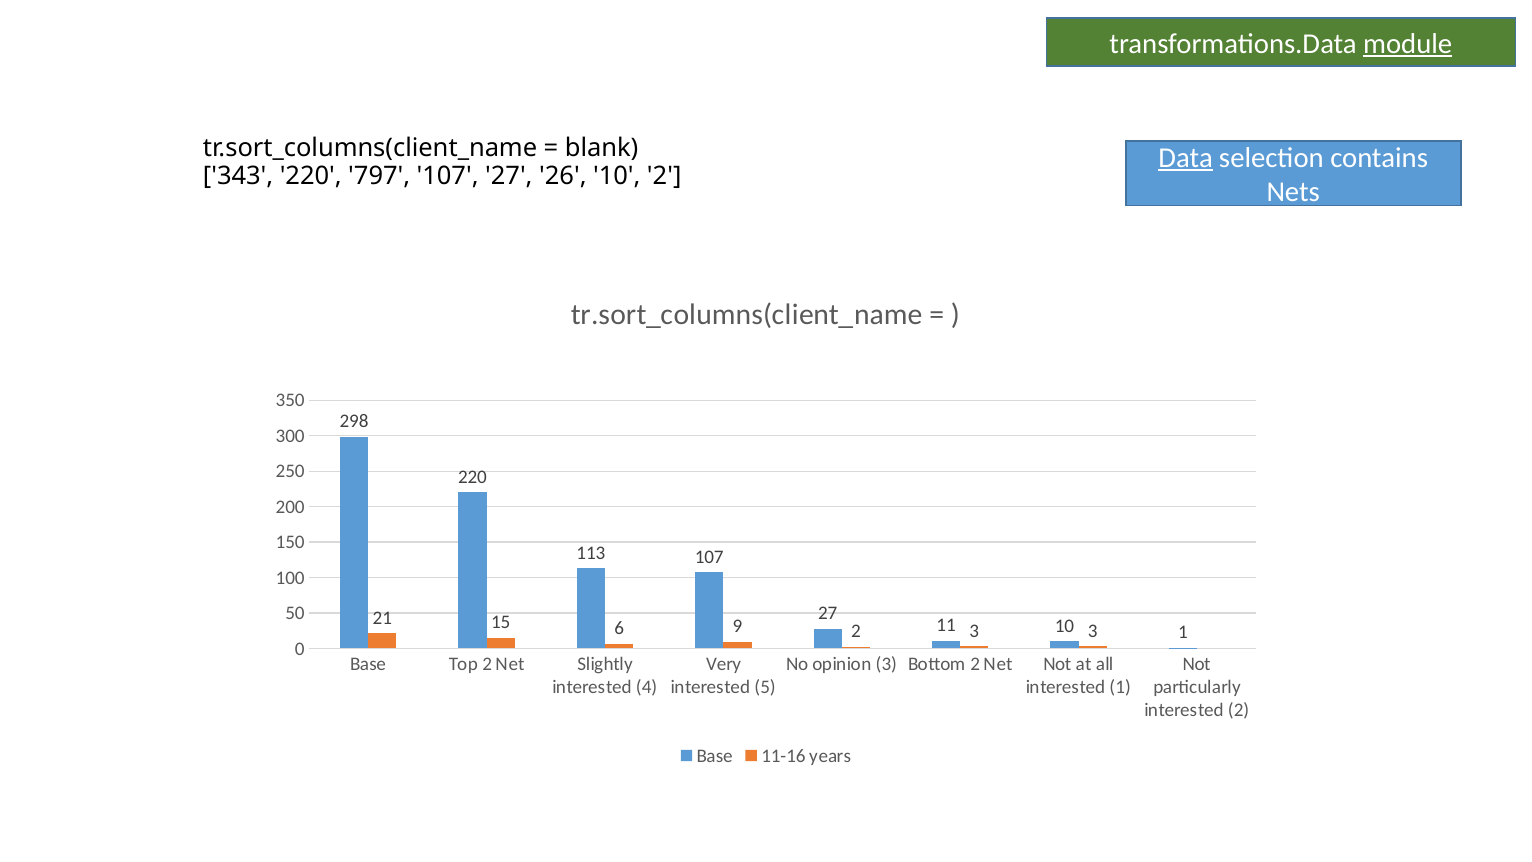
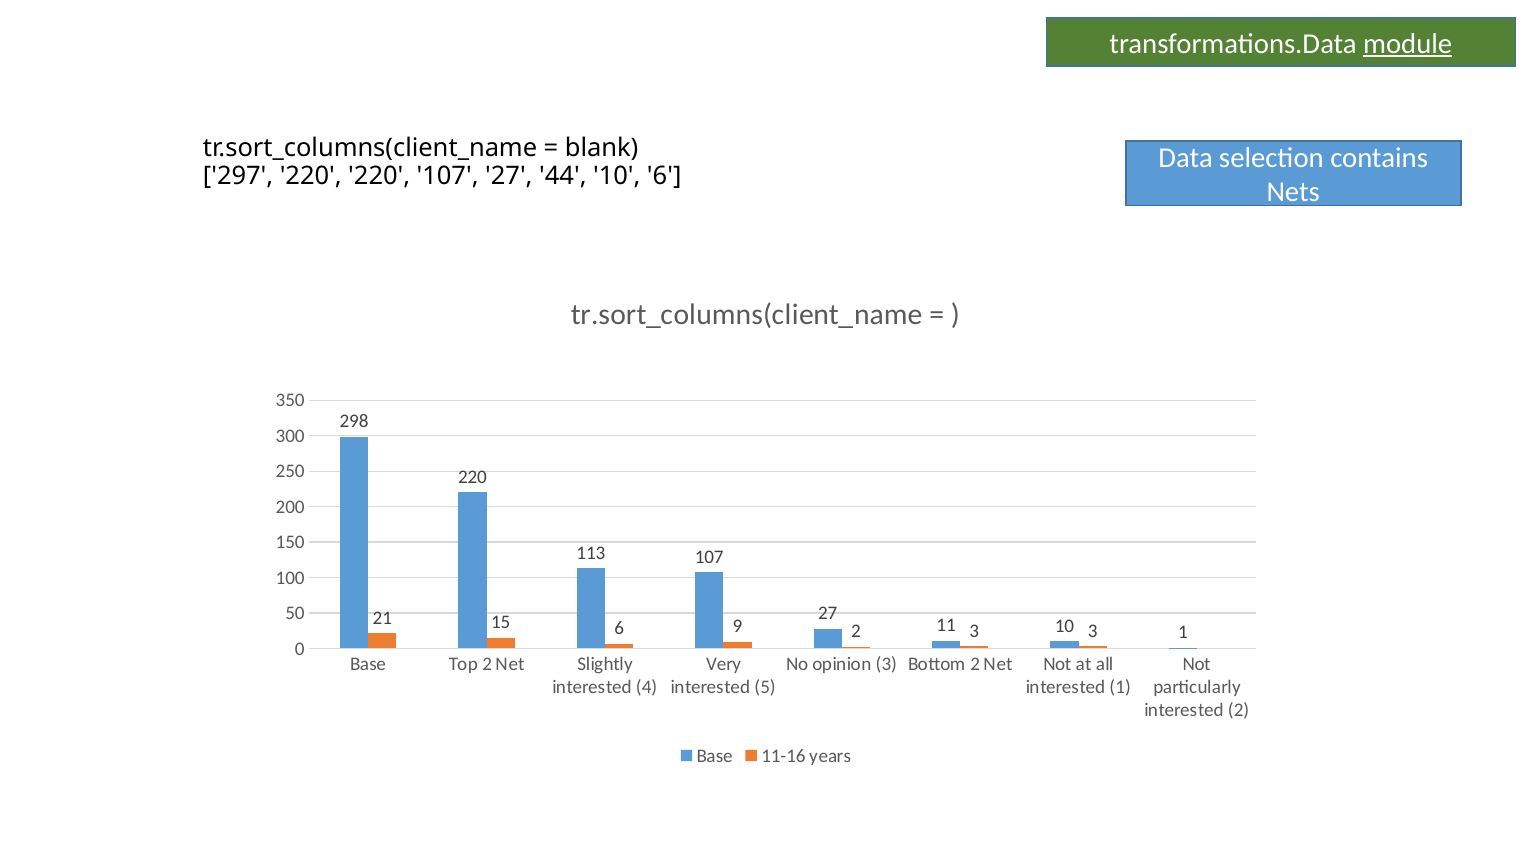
Data underline: present -> none (1186, 158)
343: 343 -> 297 (238, 176)
220 797: 797 -> 220 (379, 176)
26: 26 -> 44 (563, 176)
10 2: 2 -> 6 (664, 176)
